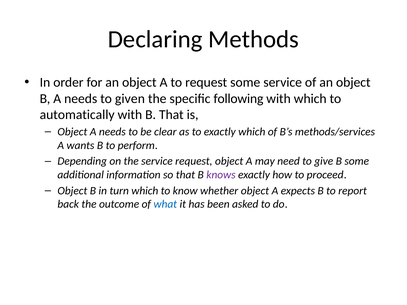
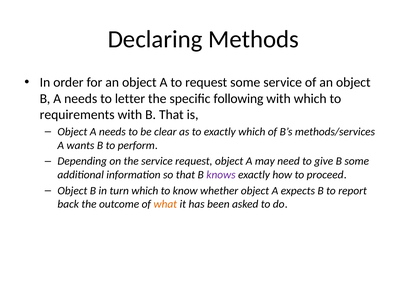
given: given -> letter (130, 99)
automatically: automatically -> requirements (77, 115)
what colour: blue -> orange (165, 204)
